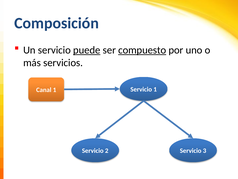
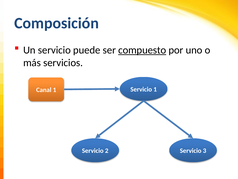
puede underline: present -> none (87, 50)
